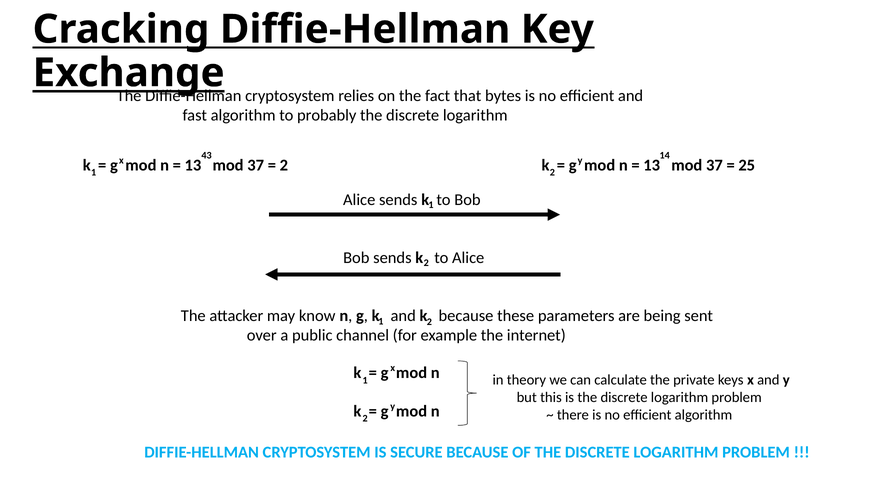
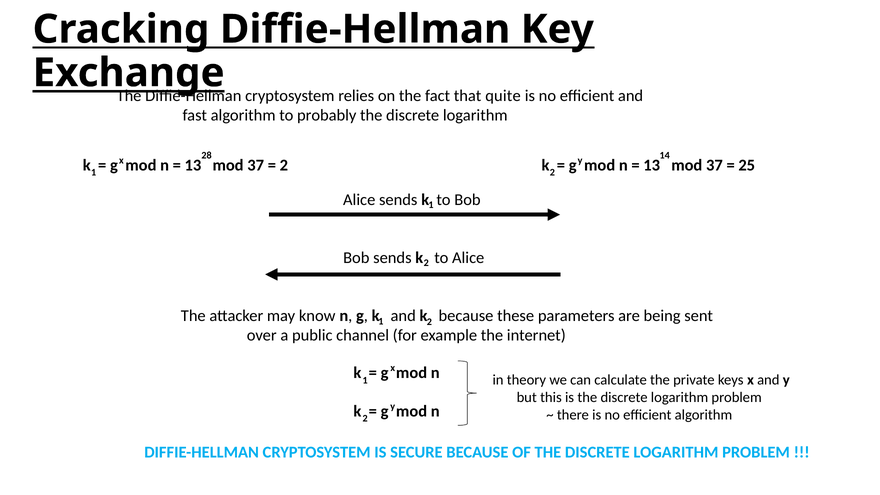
bytes: bytes -> quite (503, 96)
43: 43 -> 28 (207, 155)
